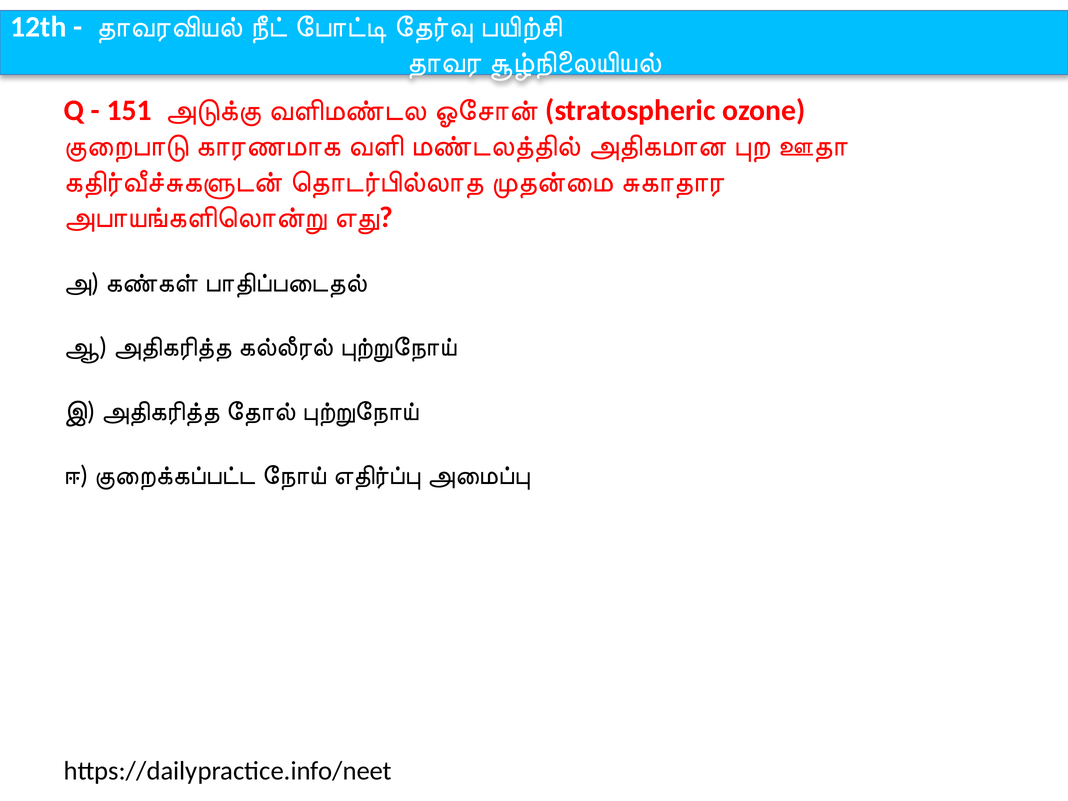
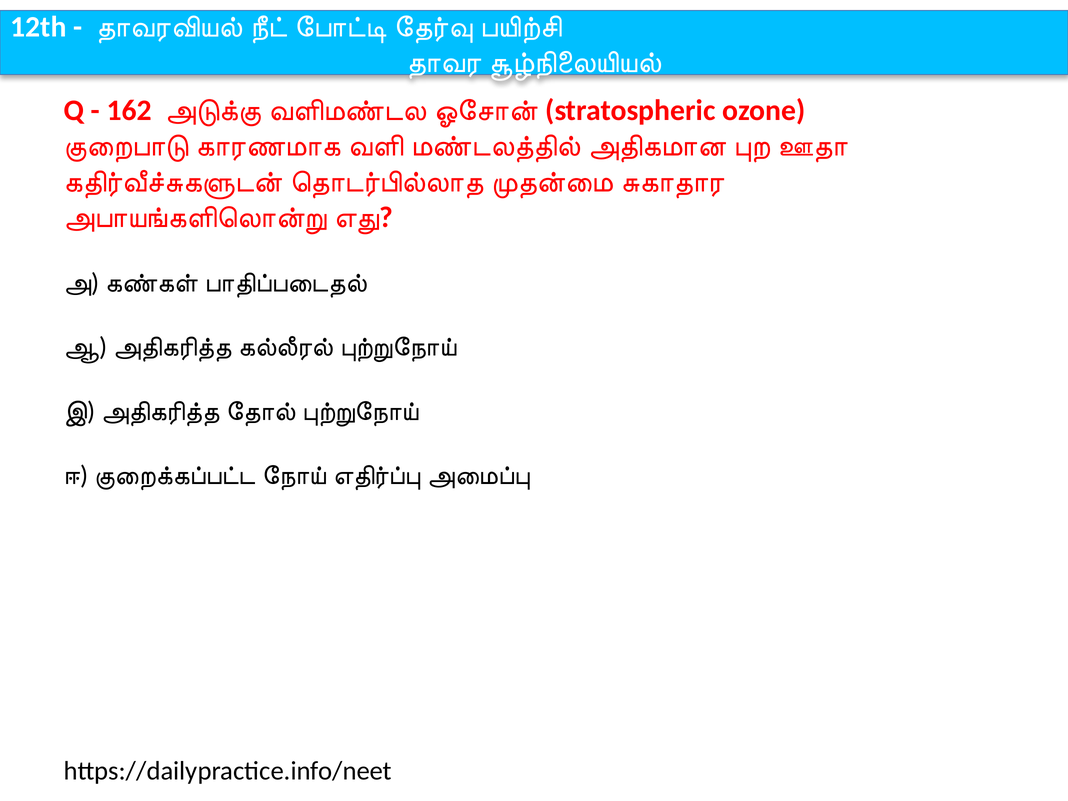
151: 151 -> 162 (129, 111)
